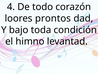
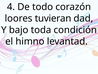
prontos: prontos -> tuvieran (53, 18)
